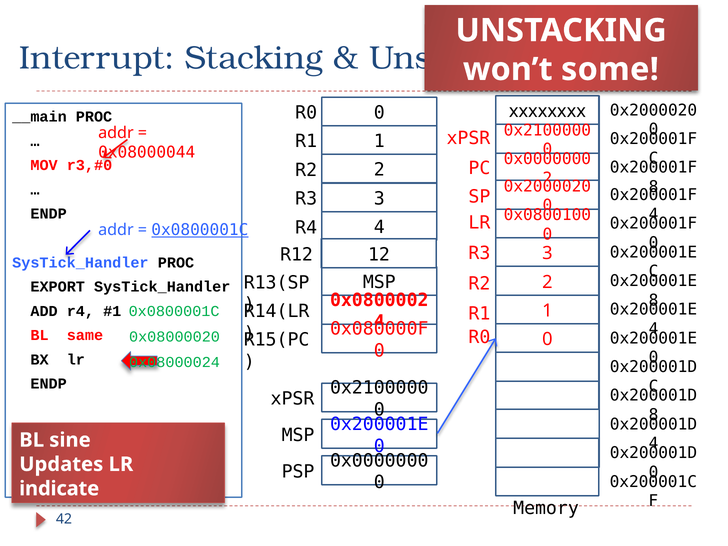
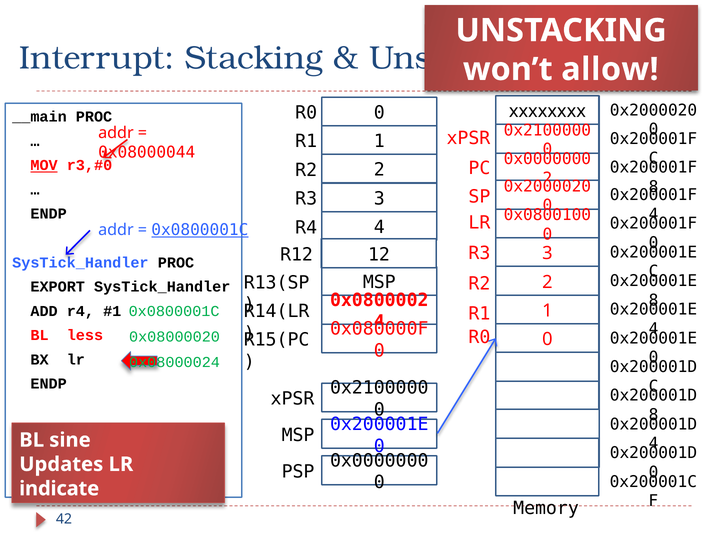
some: some -> allow (610, 69)
MOV underline: none -> present (44, 165)
same: same -> less (85, 335)
